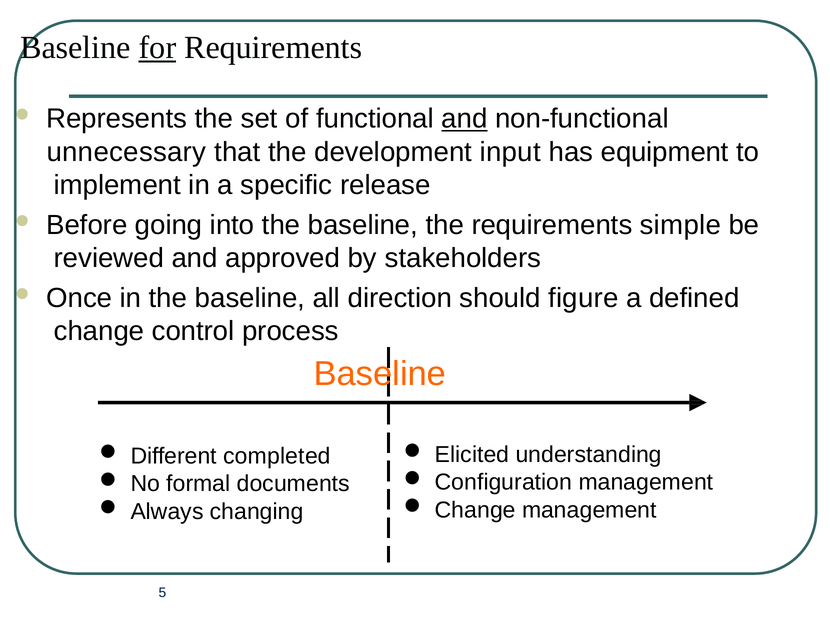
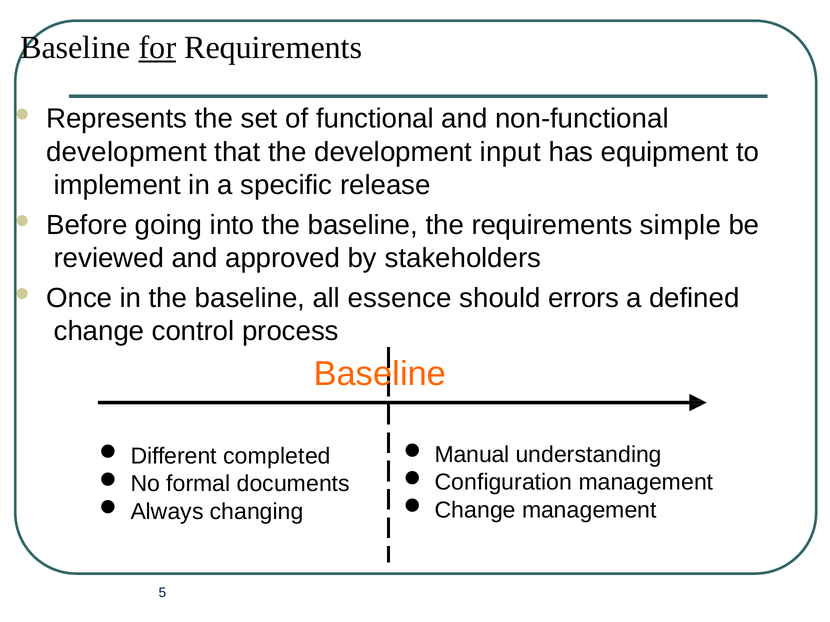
and underline: present -> none (465, 119)
unnecessary: unnecessary -> development (126, 152)
direction: direction -> essence (400, 298)
figure: figure -> errors (584, 298)
Elicited: Elicited -> Manual (472, 455)
